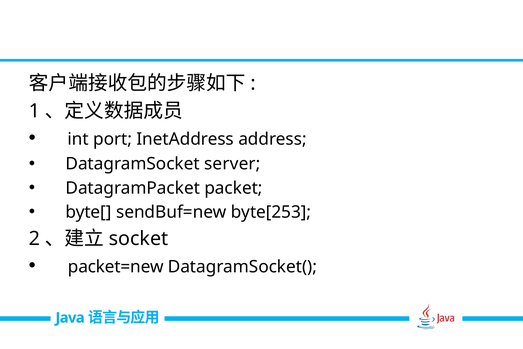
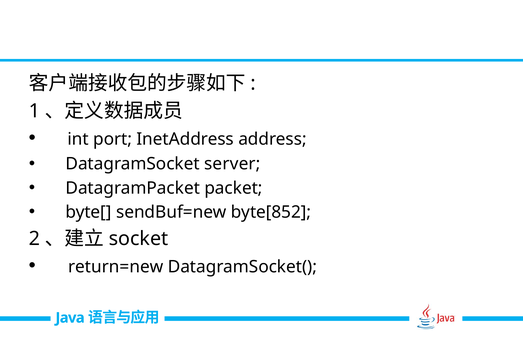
byte[253: byte[253 -> byte[852 (271, 212)
packet=new: packet=new -> return=new (116, 267)
